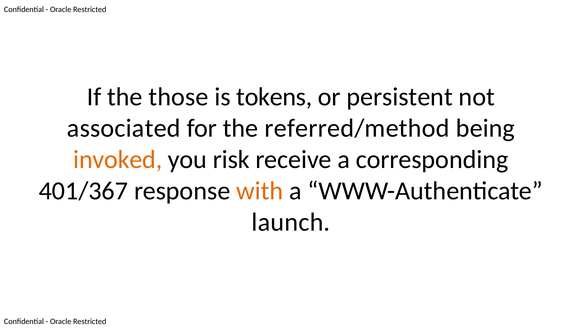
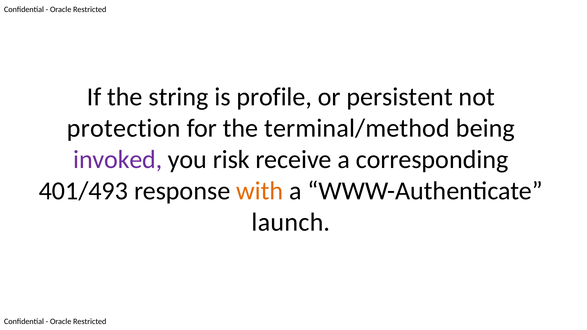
those: those -> string (179, 97)
tokens: tokens -> profile (274, 97)
associated: associated -> protection (124, 128)
referred/method: referred/method -> terminal/method (357, 128)
invoked colour: orange -> purple (118, 160)
401/367: 401/367 -> 401/493 (83, 191)
